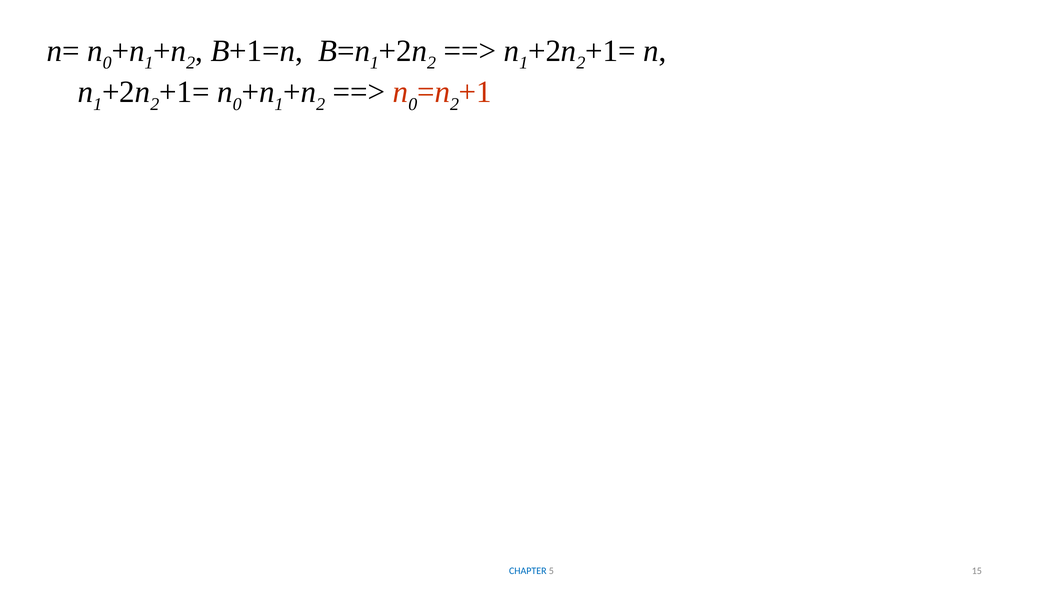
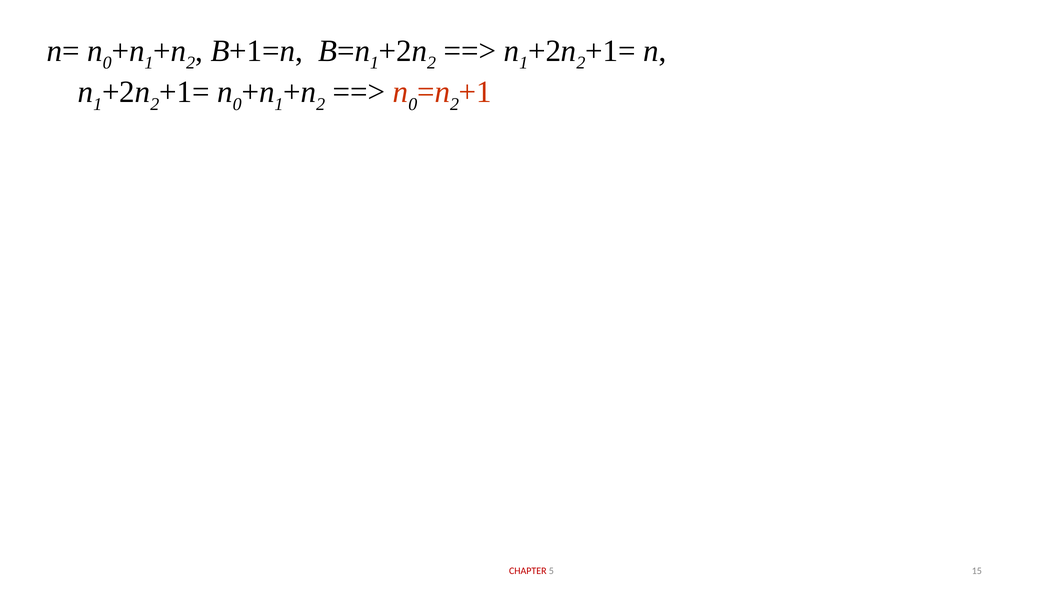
CHAPTER colour: blue -> red (528, 571)
